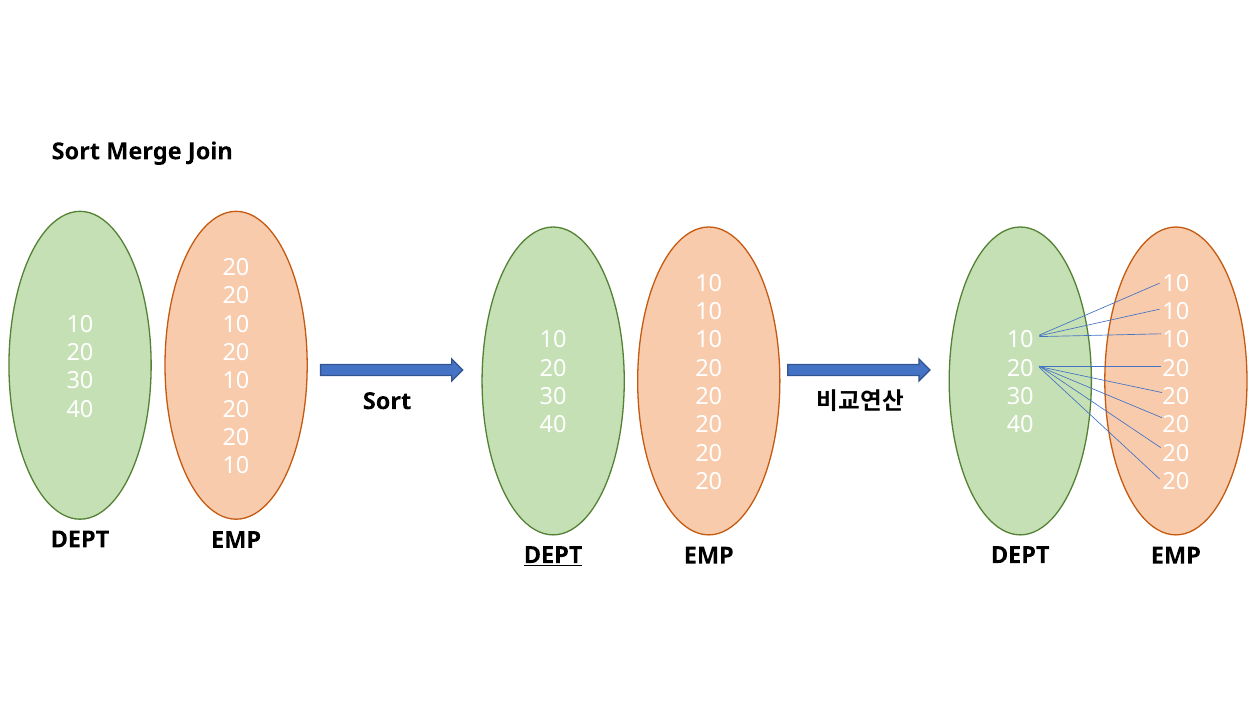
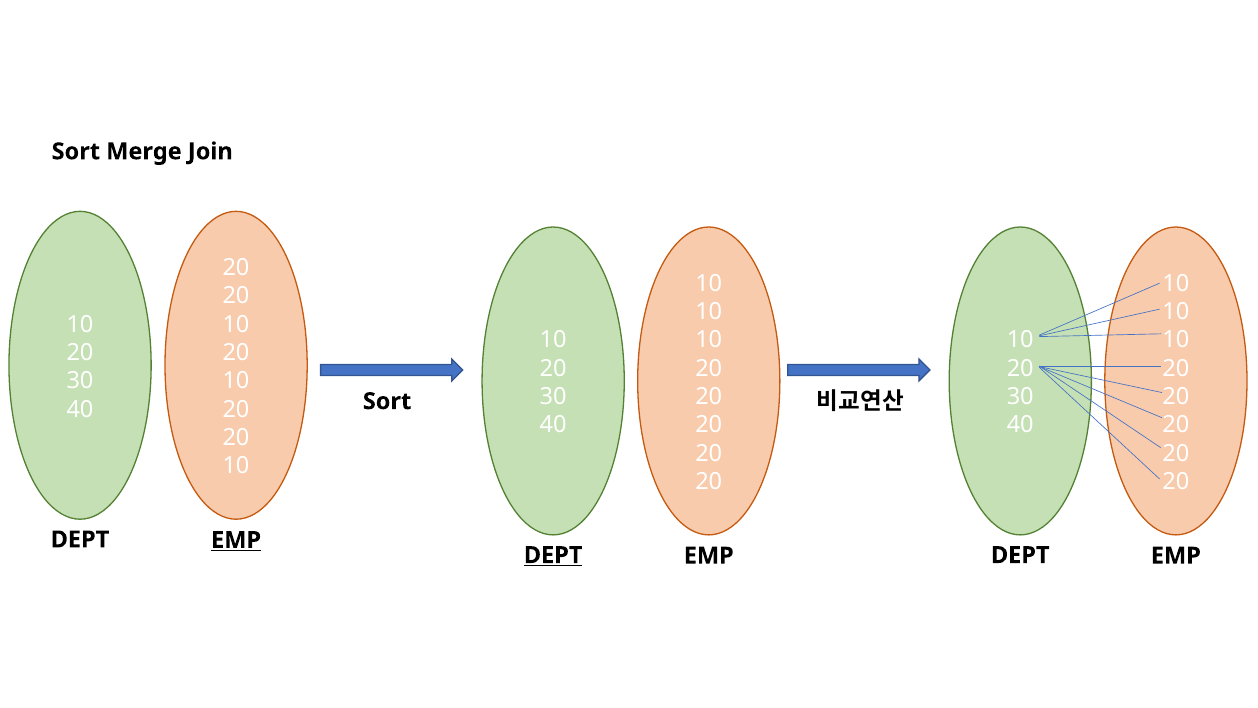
EMP underline: none -> present (236, 540)
